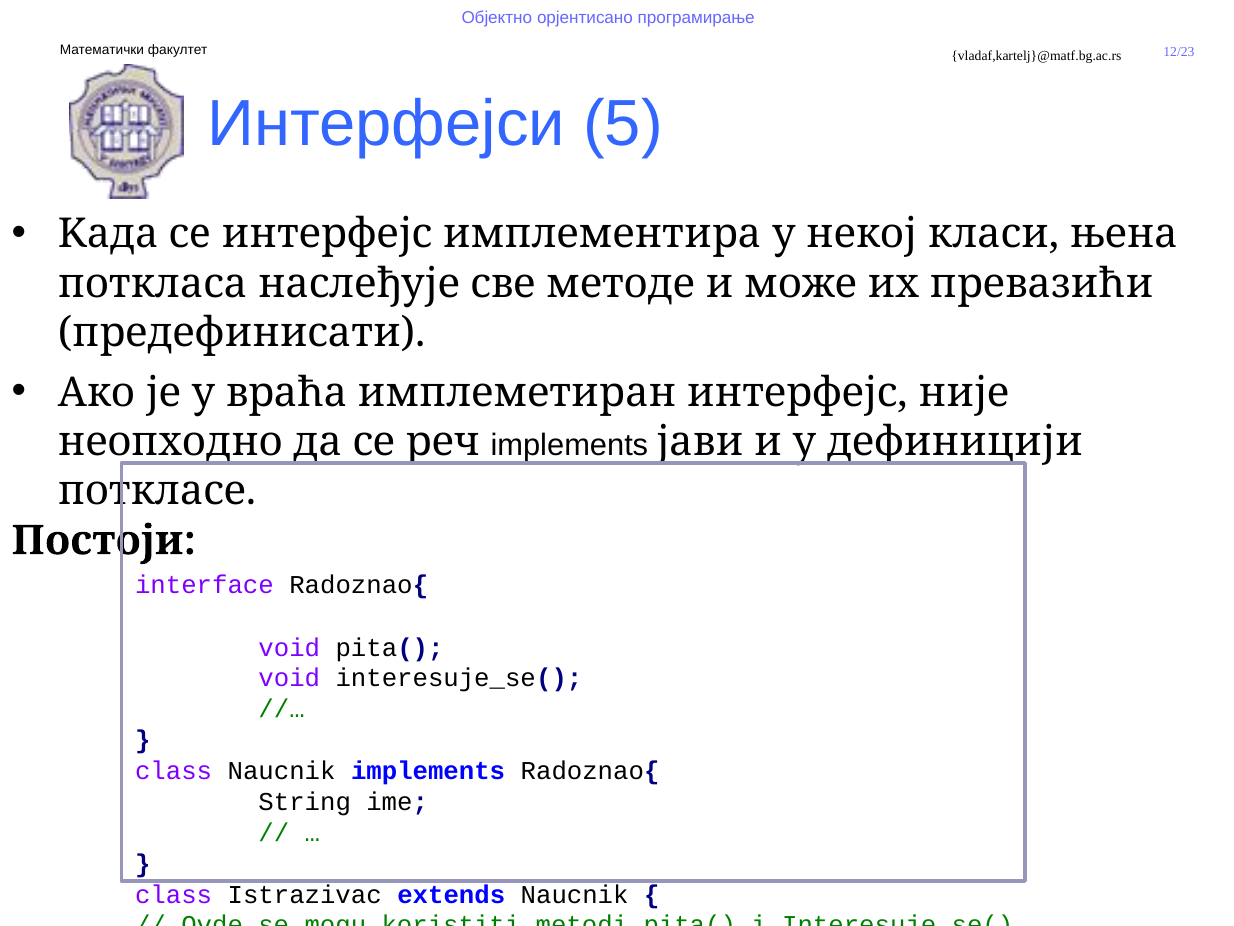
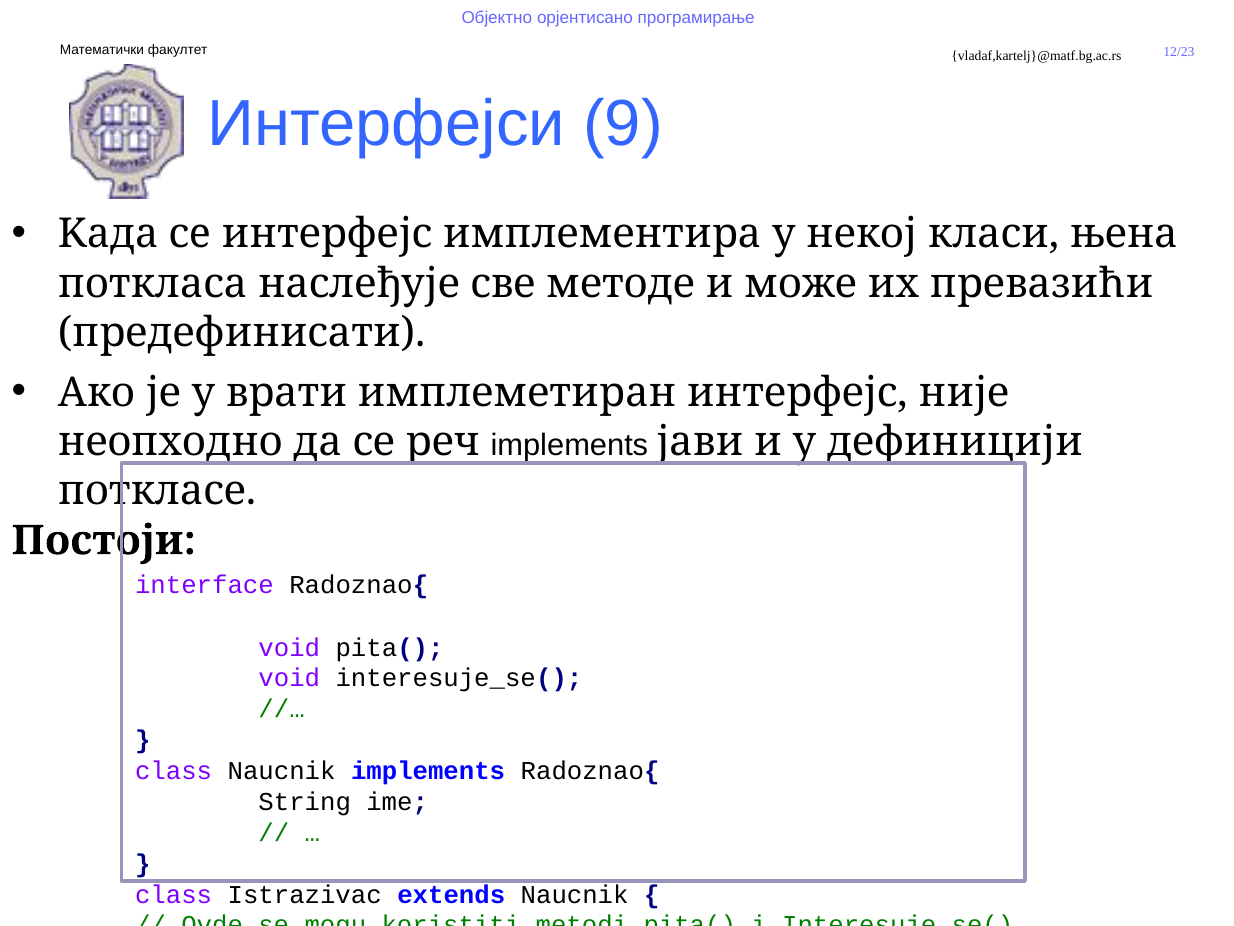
5: 5 -> 9 (623, 124)
враћа: враћа -> врати (286, 392)
